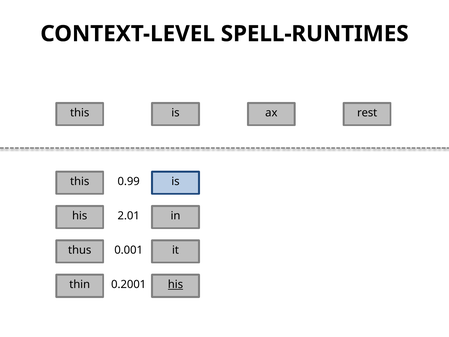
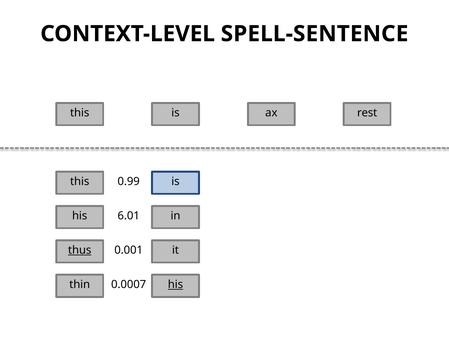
SPELL-RUNTIMES: SPELL-RUNTIMES -> SPELL-SENTENCE (315, 34)
2.01: 2.01 -> 6.01 (129, 216)
thus underline: none -> present (80, 250)
0.2001: 0.2001 -> 0.0007 (129, 284)
